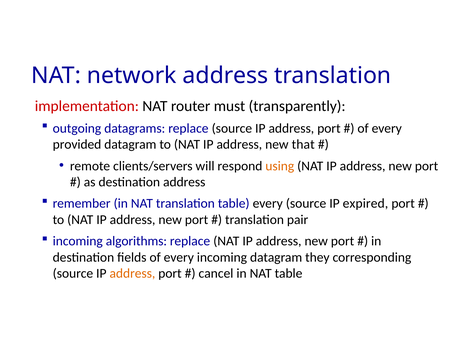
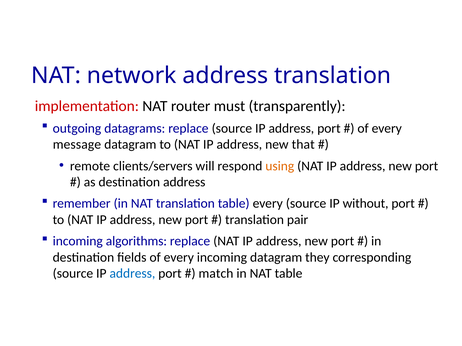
provided: provided -> message (77, 145)
expired: expired -> without (366, 204)
address colour: orange -> blue (132, 274)
cancel: cancel -> match (216, 274)
